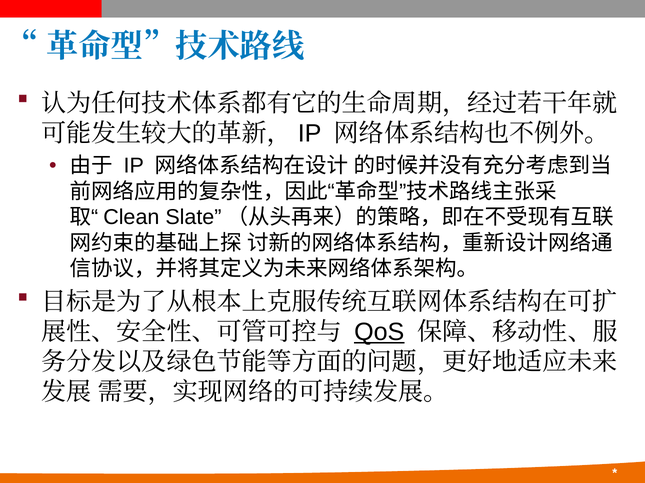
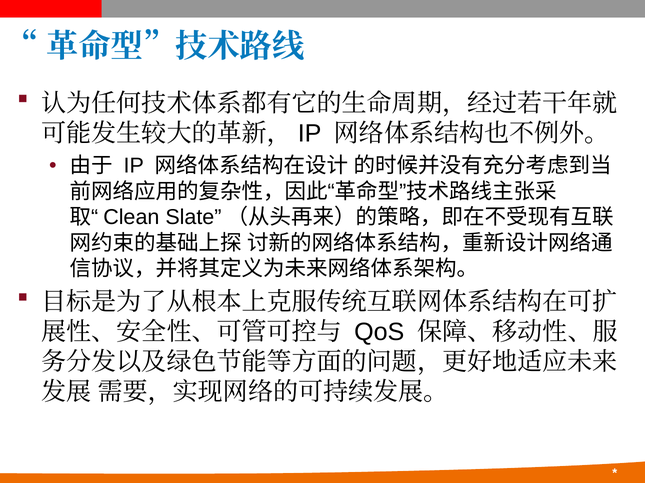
QoS underline: present -> none (379, 332)
